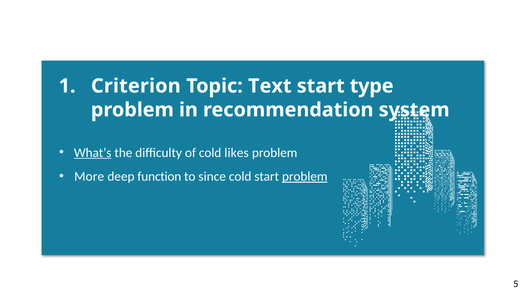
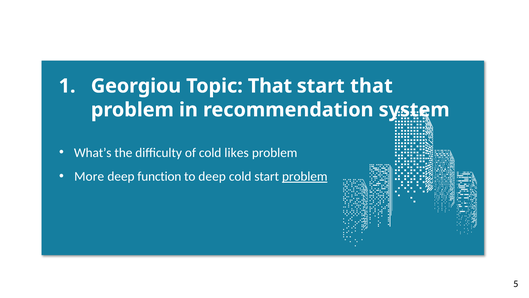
Criterion: Criterion -> Georgiou (136, 86)
Topic Text: Text -> That (270, 86)
start type: type -> that (371, 86)
What’s underline: present -> none (93, 152)
to since: since -> deep (212, 176)
